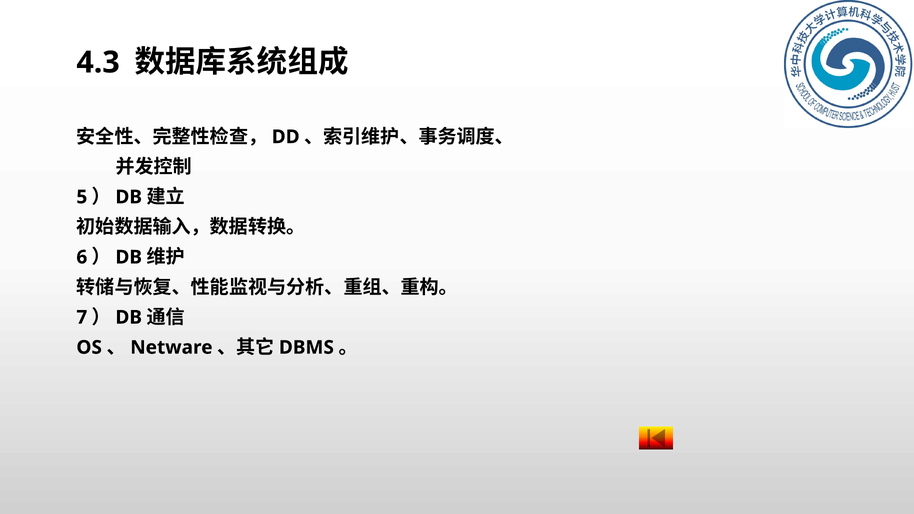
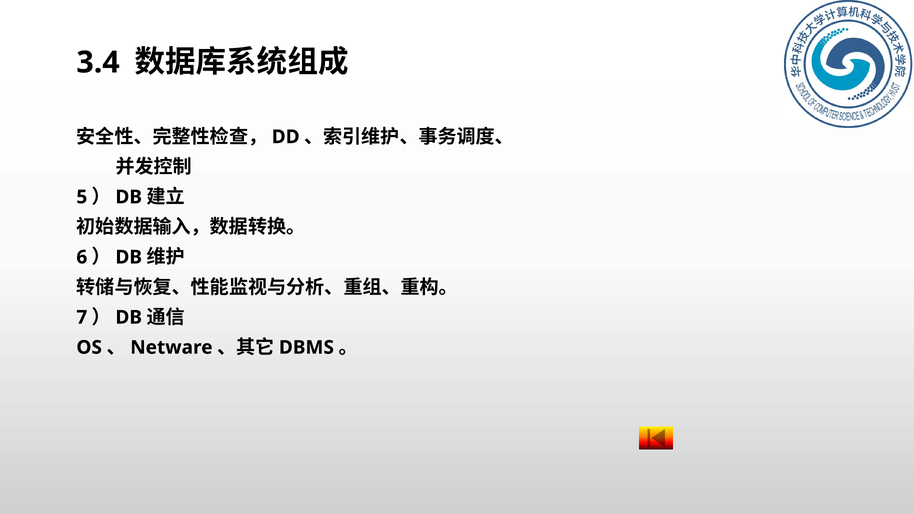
4.3: 4.3 -> 3.4 (98, 62)
